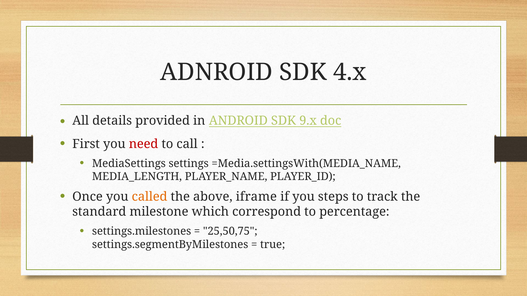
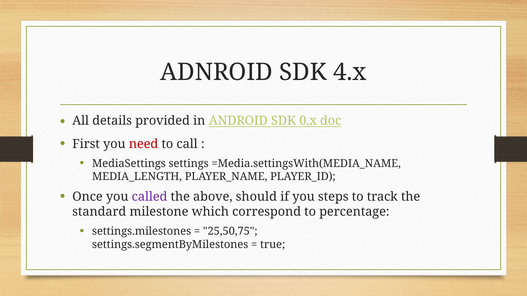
9.x: 9.x -> 0.x (308, 121)
called colour: orange -> purple (150, 197)
iframe: iframe -> should (256, 197)
